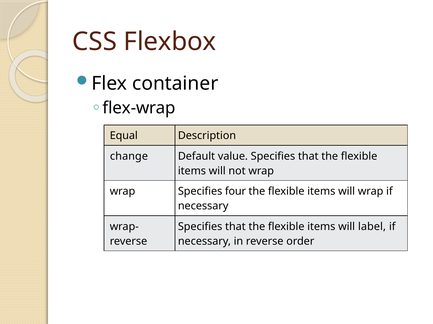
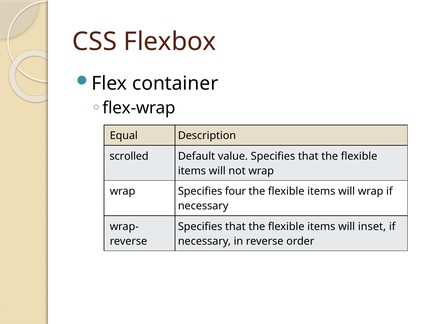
change: change -> scrolled (129, 157)
label: label -> inset (372, 227)
